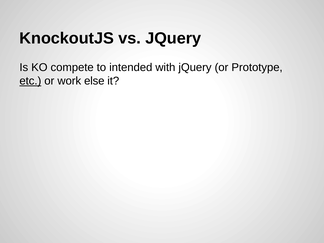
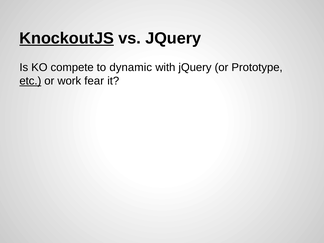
KnockoutJS underline: none -> present (67, 38)
intended: intended -> dynamic (131, 67)
else: else -> fear (94, 81)
